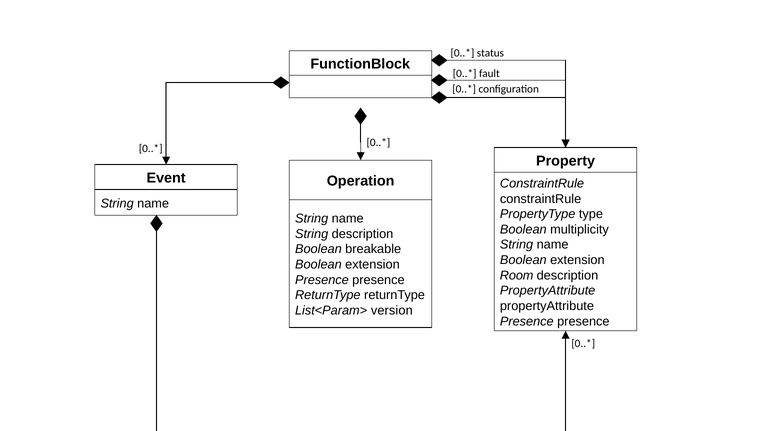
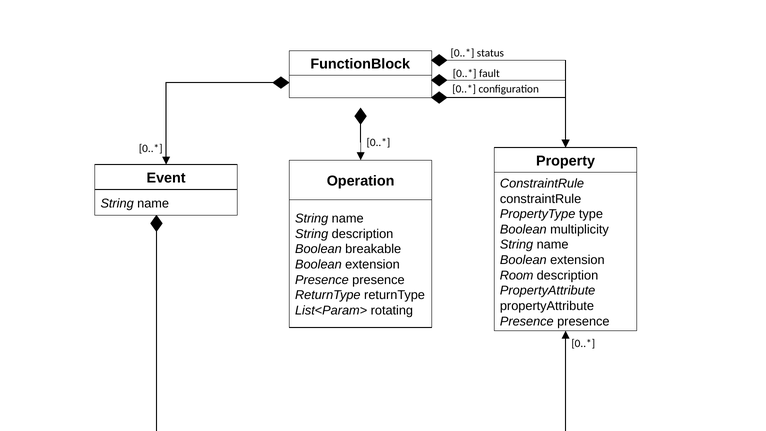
version: version -> rotating (392, 310)
